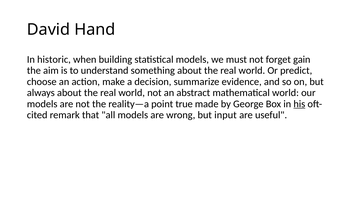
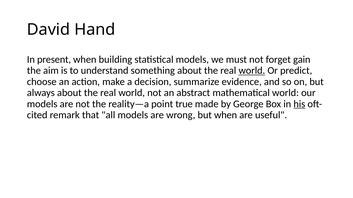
historic: historic -> present (54, 60)
world underline: none -> present (252, 71)
but input: input -> when (226, 115)
